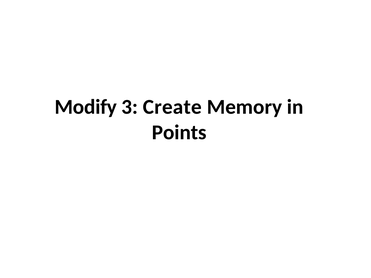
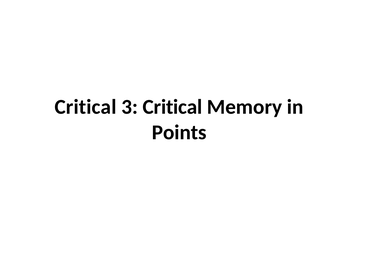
Modify: Modify -> Critical (86, 107)
3 Create: Create -> Critical (172, 107)
